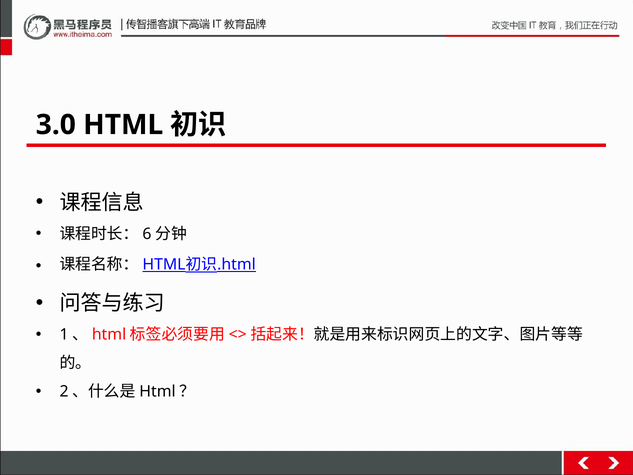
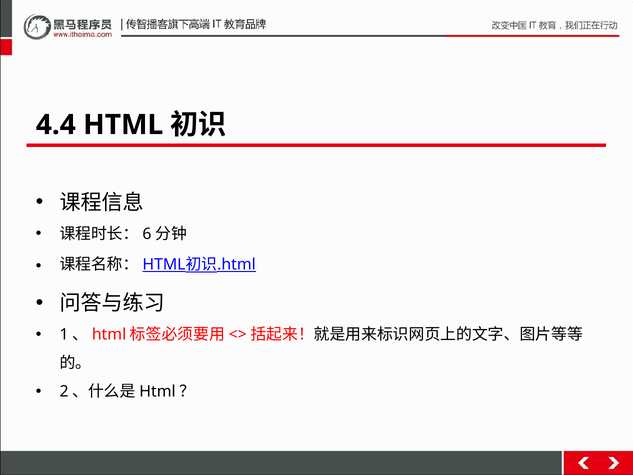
3.0: 3.0 -> 4.4 (56, 125)
